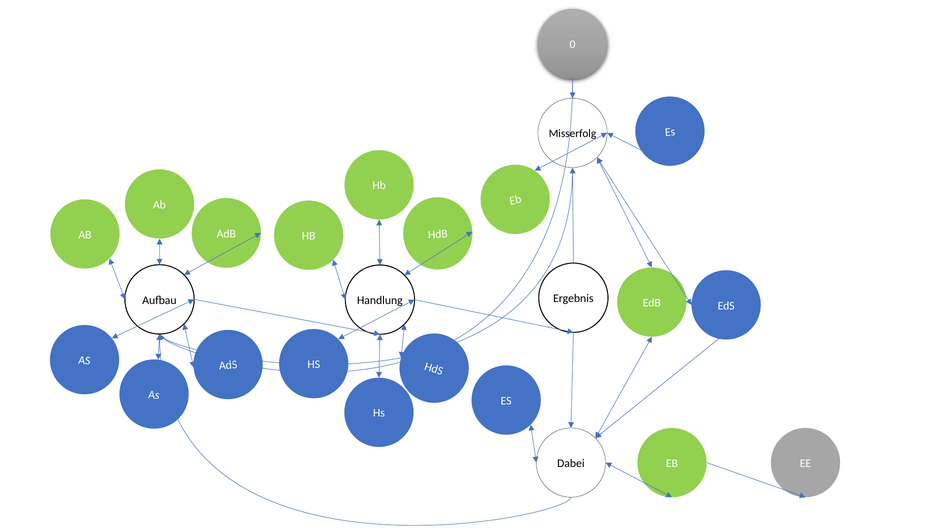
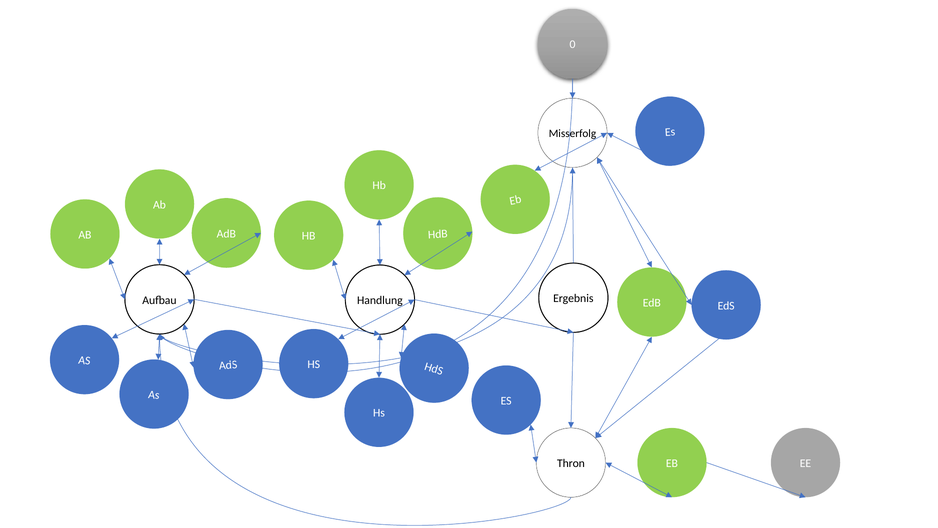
Dabei: Dabei -> Thron (571, 463)
